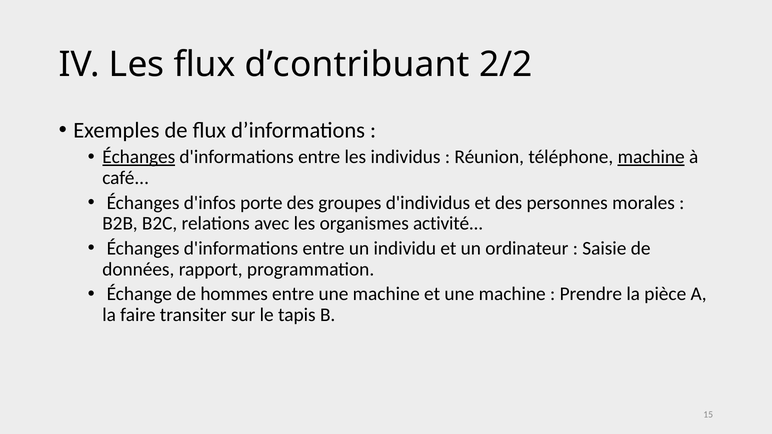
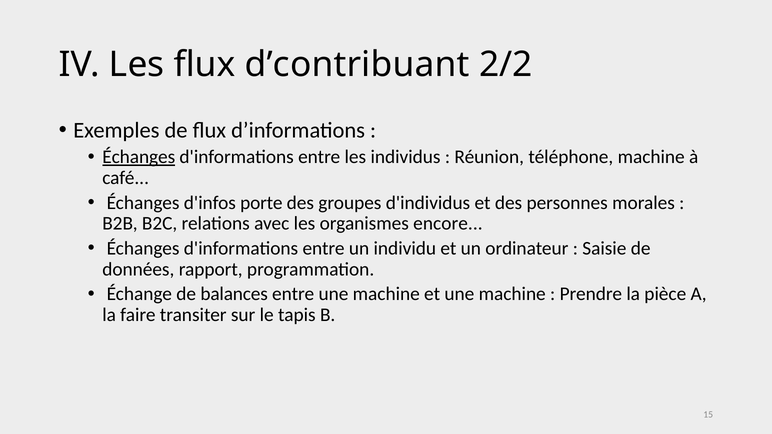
machine underline: present -> none (651, 157)
activité: activité -> encore (448, 224)
hommes: hommes -> balances (234, 294)
